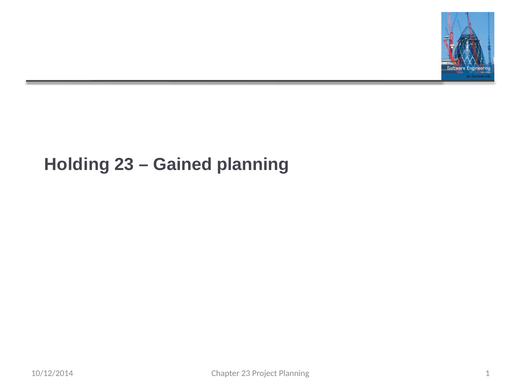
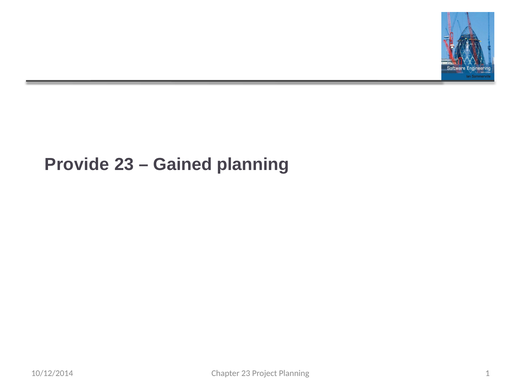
Holding: Holding -> Provide (77, 164)
